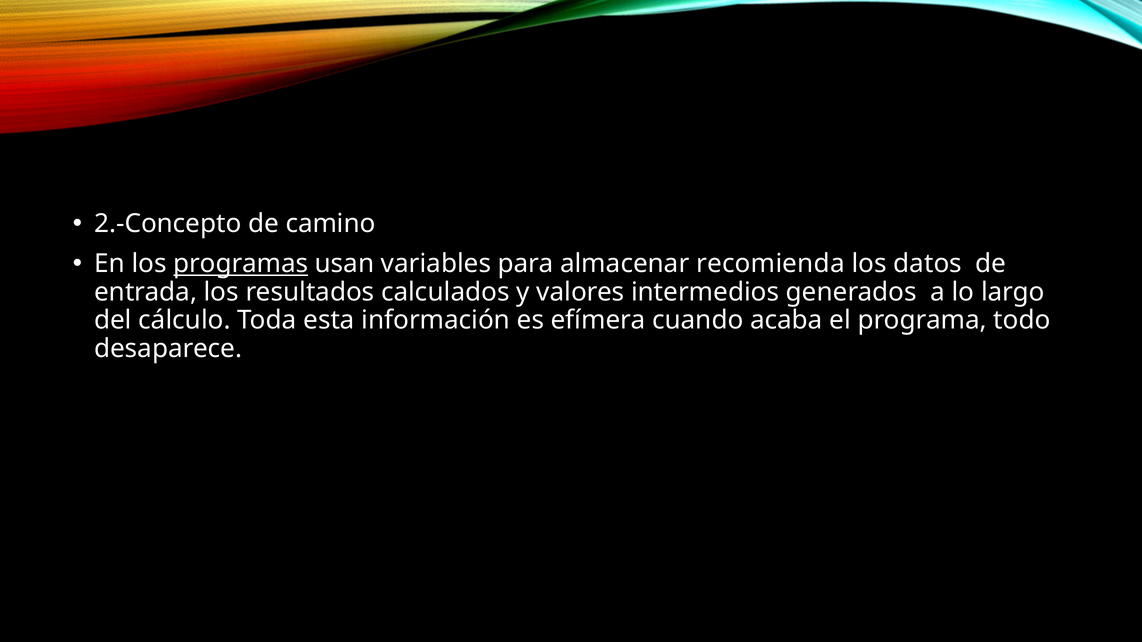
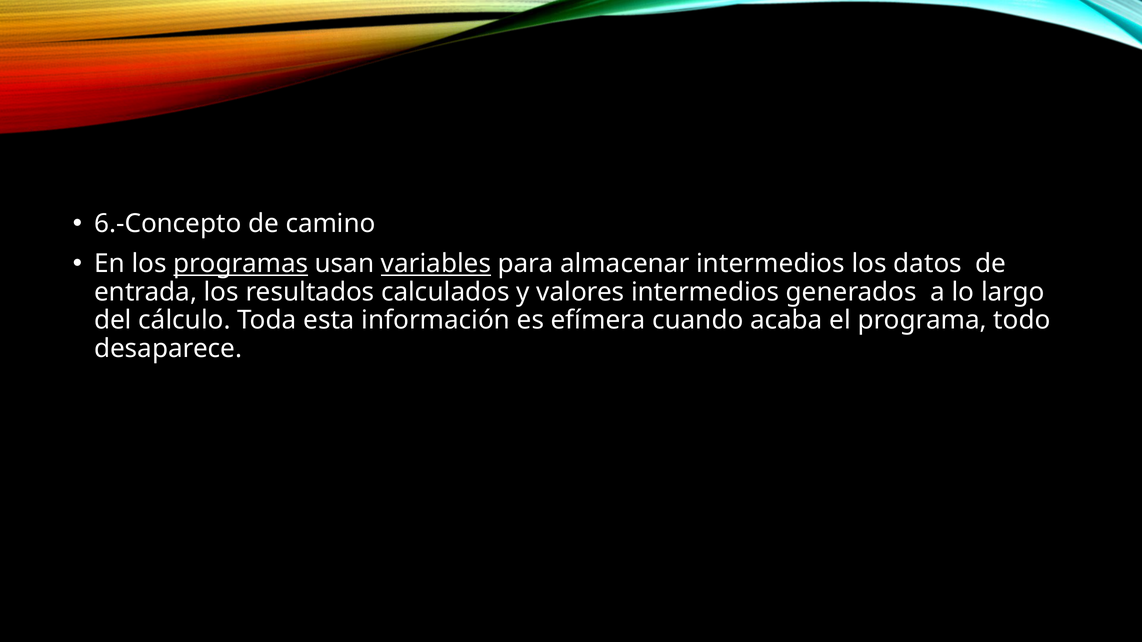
2.-Concepto: 2.-Concepto -> 6.-Concepto (168, 224)
variables underline: none -> present (436, 264)
almacenar recomienda: recomienda -> intermedios (771, 264)
